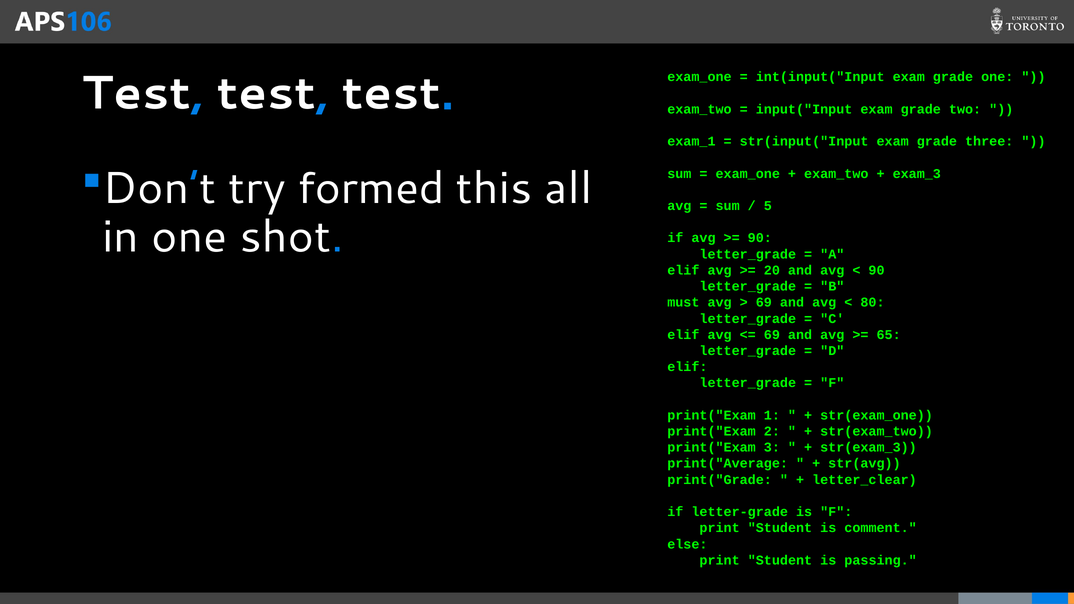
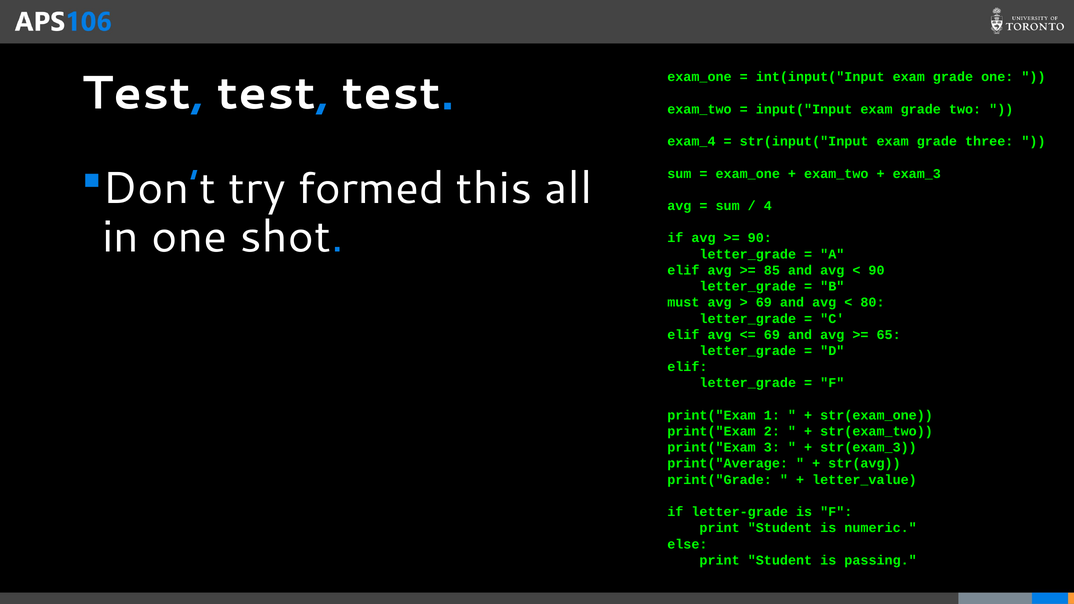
exam_1: exam_1 -> exam_4 (691, 141)
5: 5 -> 4 (768, 206)
20: 20 -> 85 (772, 270)
letter_clear: letter_clear -> letter_value (864, 480)
comment: comment -> numeric (881, 528)
